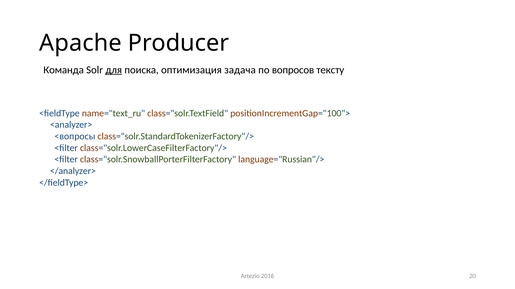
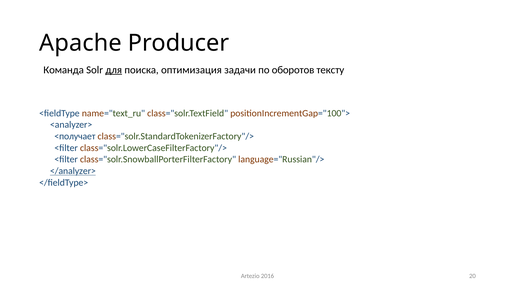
задача: задача -> задачи (240, 70)
вопросов: вопросов -> оборотов (293, 70)
<вопросы: <вопросы -> <получает (75, 137)
</analyzer> underline: none -> present (73, 171)
